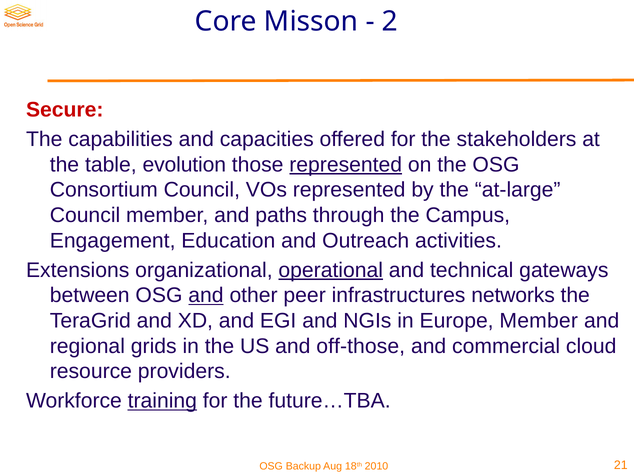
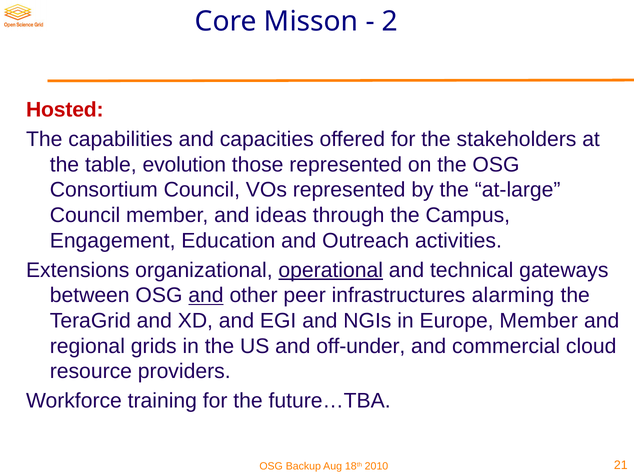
Secure: Secure -> Hosted (65, 110)
represented underline: present -> none (346, 165)
paths: paths -> ideas (281, 215)
networks: networks -> alarming (513, 296)
off-those: off-those -> off-under (361, 346)
training underline: present -> none (162, 401)
